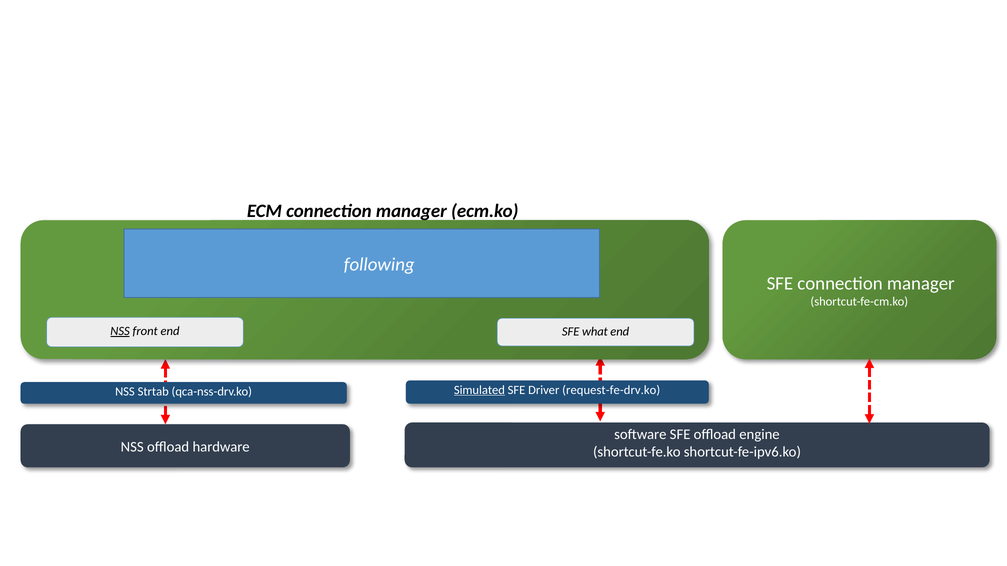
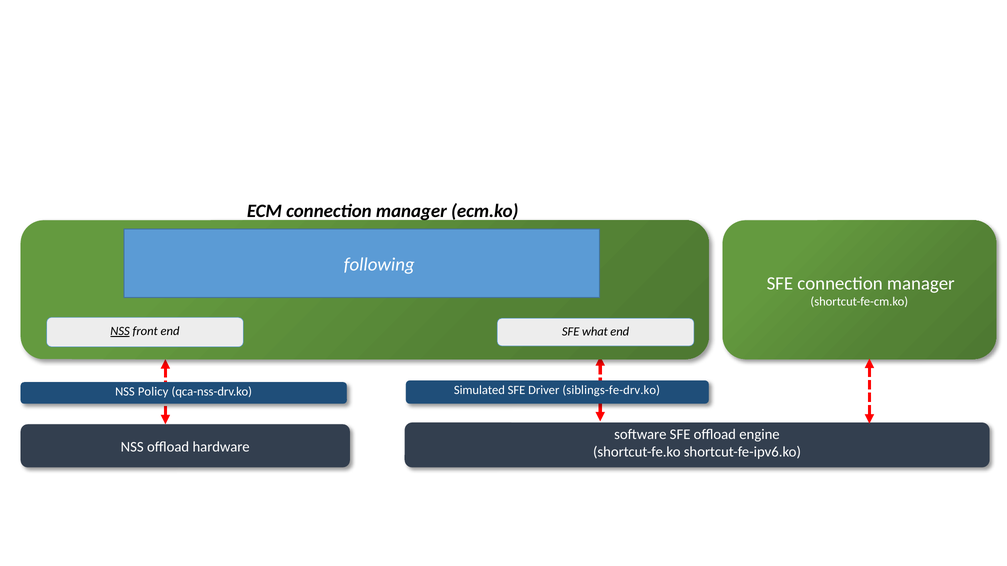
Simulated underline: present -> none (479, 390)
request-fe-drv.ko: request-fe-drv.ko -> siblings-fe-drv.ko (611, 390)
Strtab: Strtab -> Policy (153, 392)
